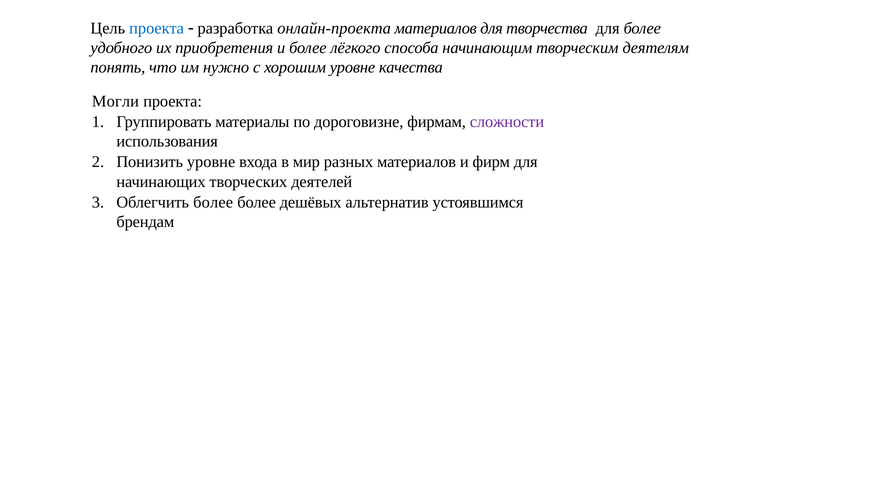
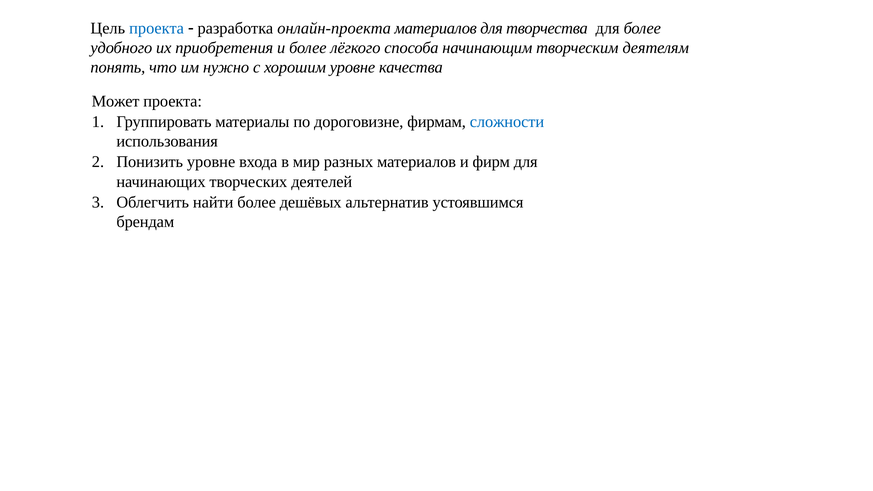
Могли: Могли -> Может (116, 101)
сложности colour: purple -> blue (507, 122)
Облегчить более: более -> найти (213, 202)
